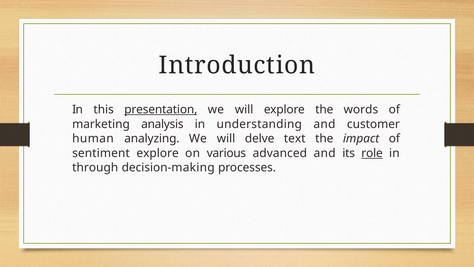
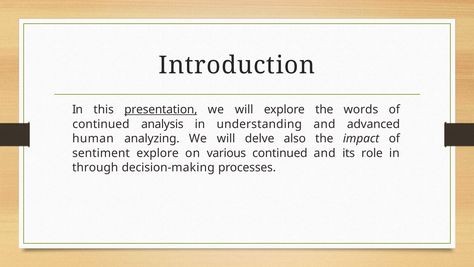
marketing: marketing -> continued (101, 124)
customer: customer -> advanced (373, 124)
text: text -> also (295, 138)
various advanced: advanced -> continued (280, 153)
role underline: present -> none (372, 153)
